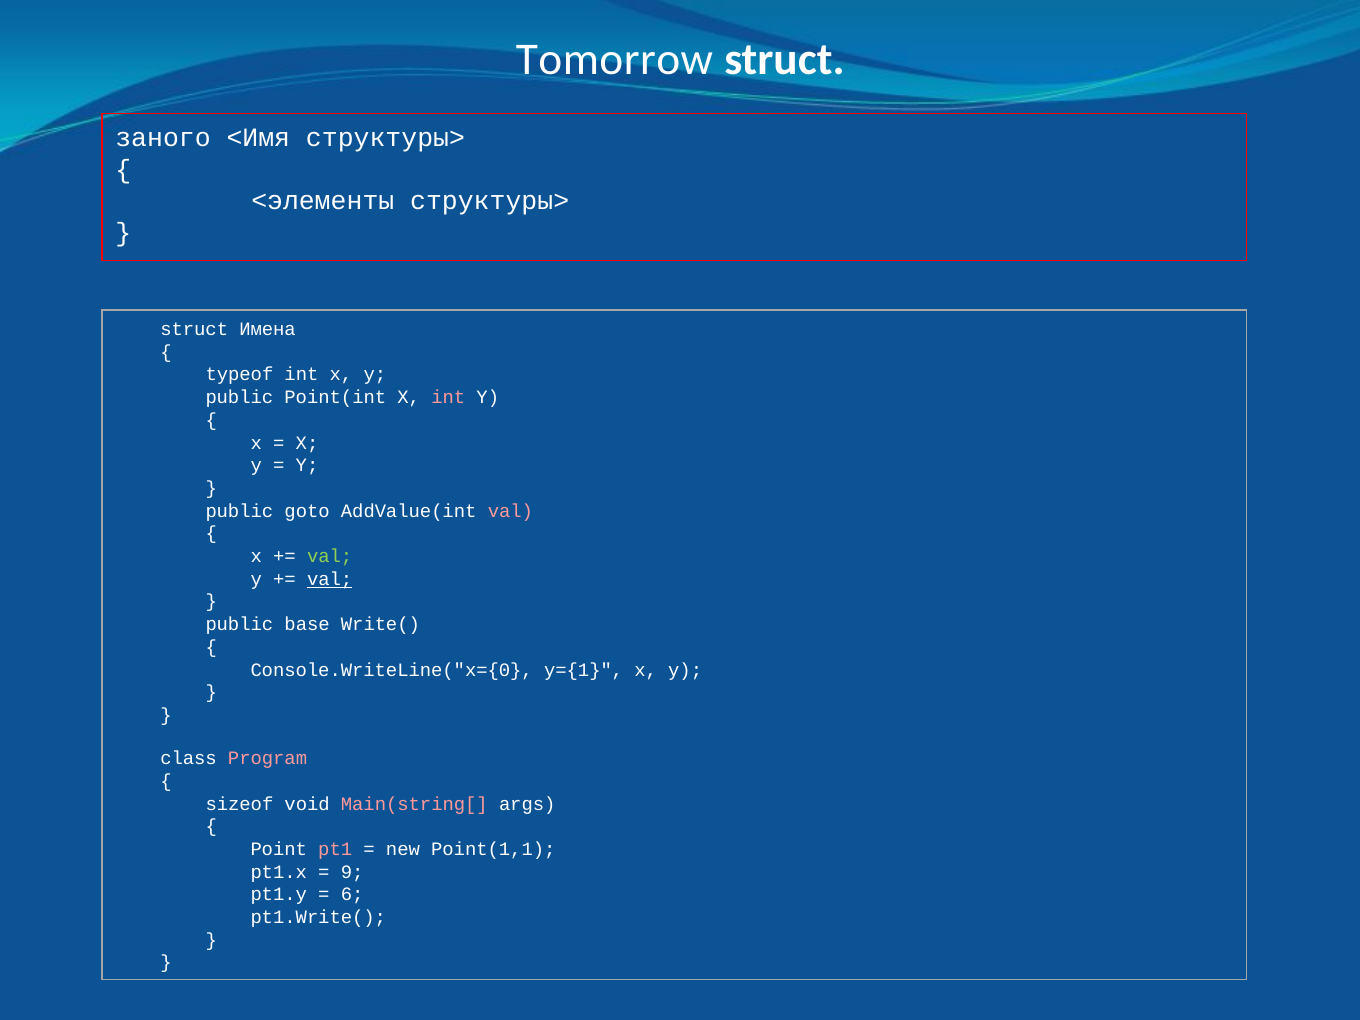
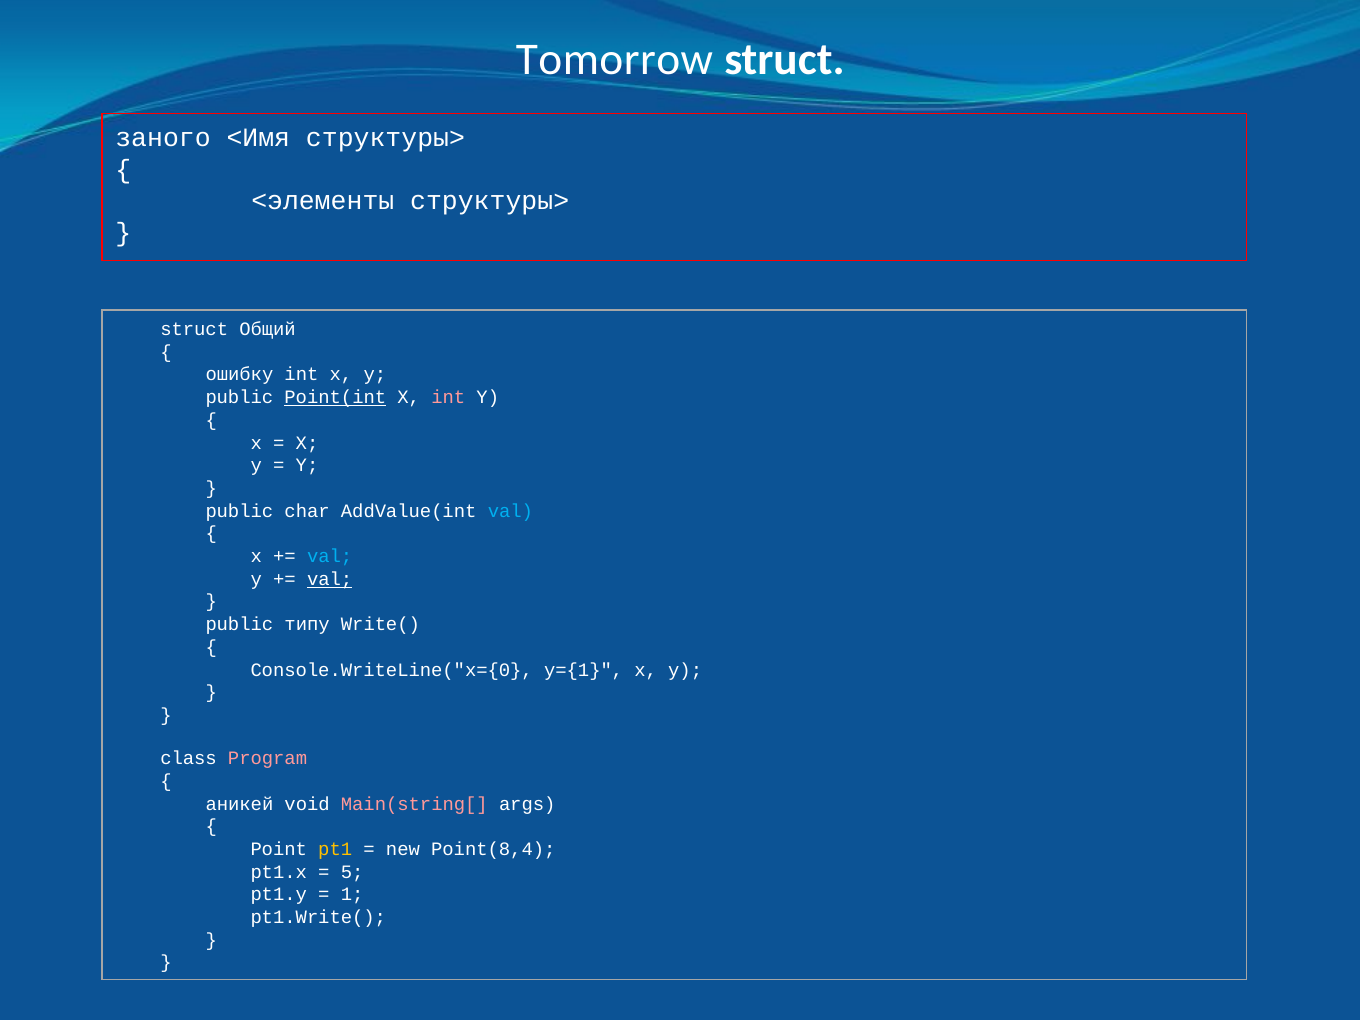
Имена: Имена -> Общий (268, 329)
typeof: typeof -> ошибку (239, 375)
Point(int underline: none -> present (335, 397)
goto: goto -> char (307, 511)
val colour: pink -> light blue (510, 511)
val colour: light green -> light blue (330, 556)
base: base -> типу (307, 624)
sizeof: sizeof -> аникей (239, 804)
pt1 colour: pink -> yellow (335, 849)
Point(1,1: Point(1,1 -> Point(8,4 (493, 849)
9: 9 -> 5 (352, 872)
6: 6 -> 1 (352, 895)
